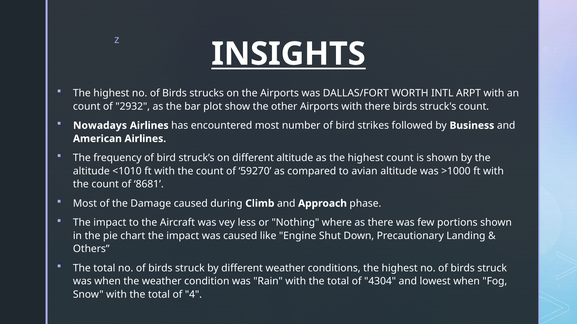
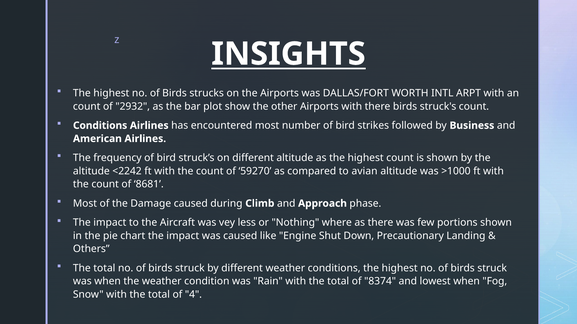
Nowadays: Nowadays -> Conditions (100, 126)
<1010: <1010 -> <2242 (127, 171)
4304: 4304 -> 8374 (380, 282)
